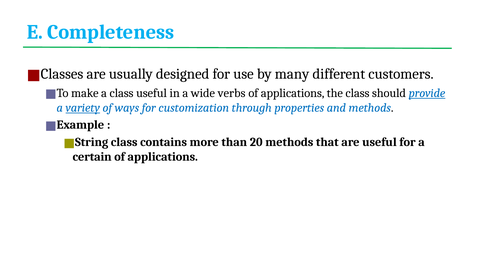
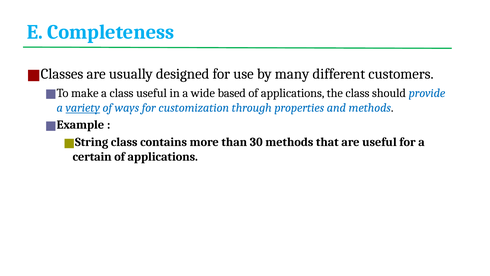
verbs: verbs -> based (232, 93)
provide underline: present -> none (427, 93)
20: 20 -> 30 (256, 142)
